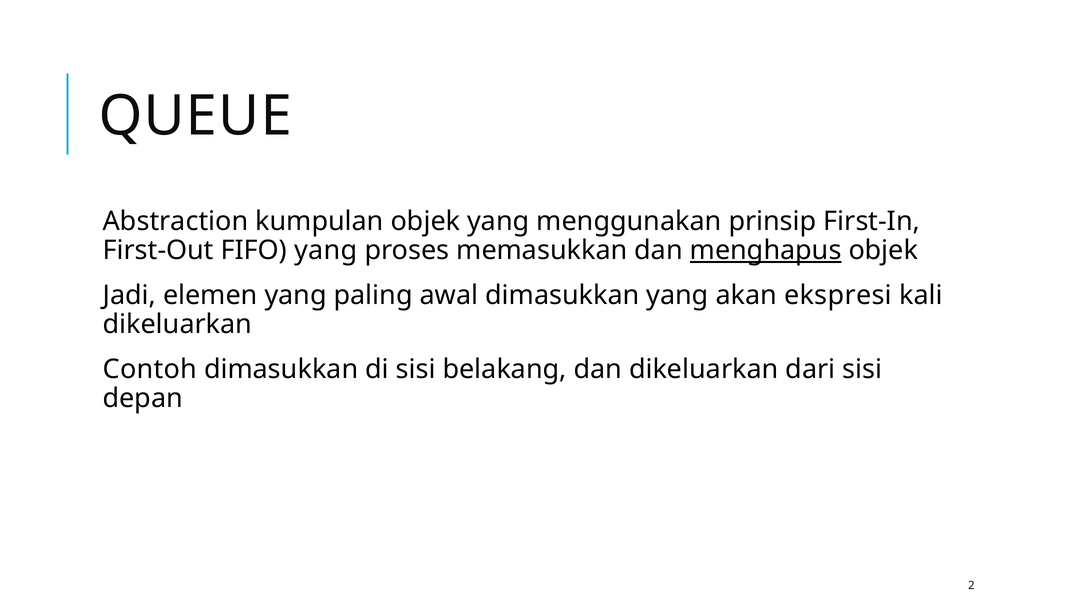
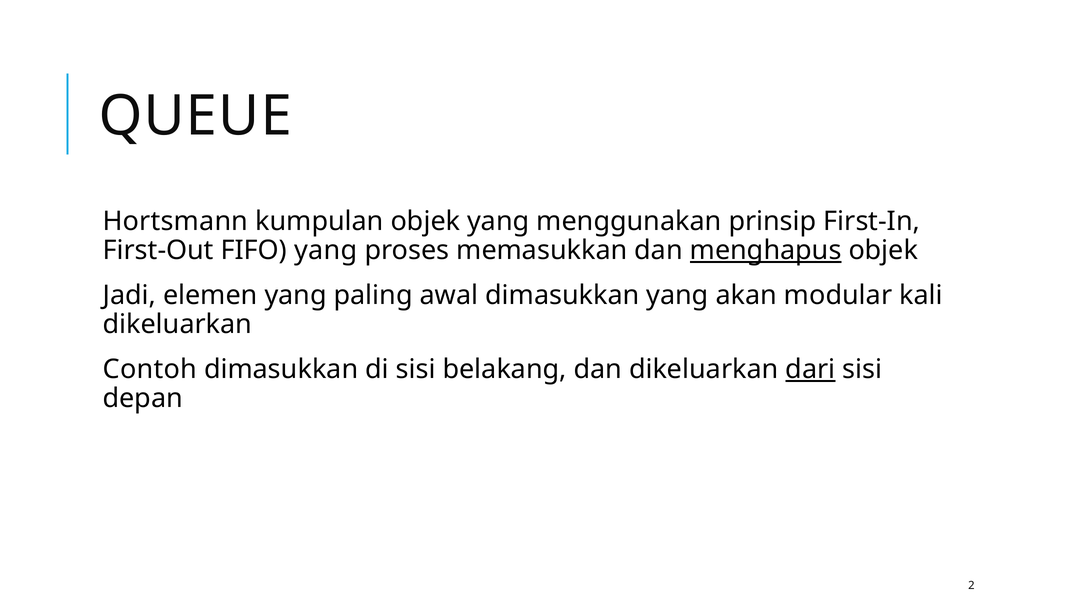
Abstraction: Abstraction -> Hortsmann (175, 221)
ekspresi: ekspresi -> modular (838, 295)
dari underline: none -> present (810, 369)
